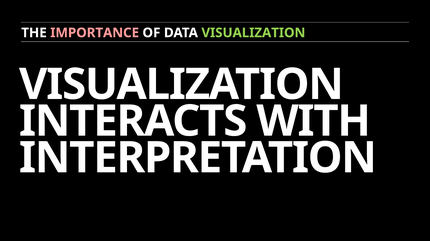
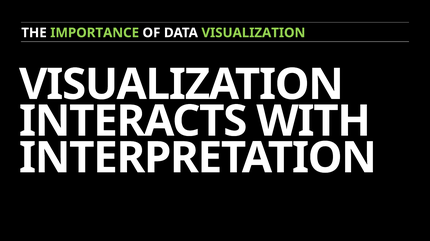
IMPORTANCE colour: pink -> light green (95, 33)
